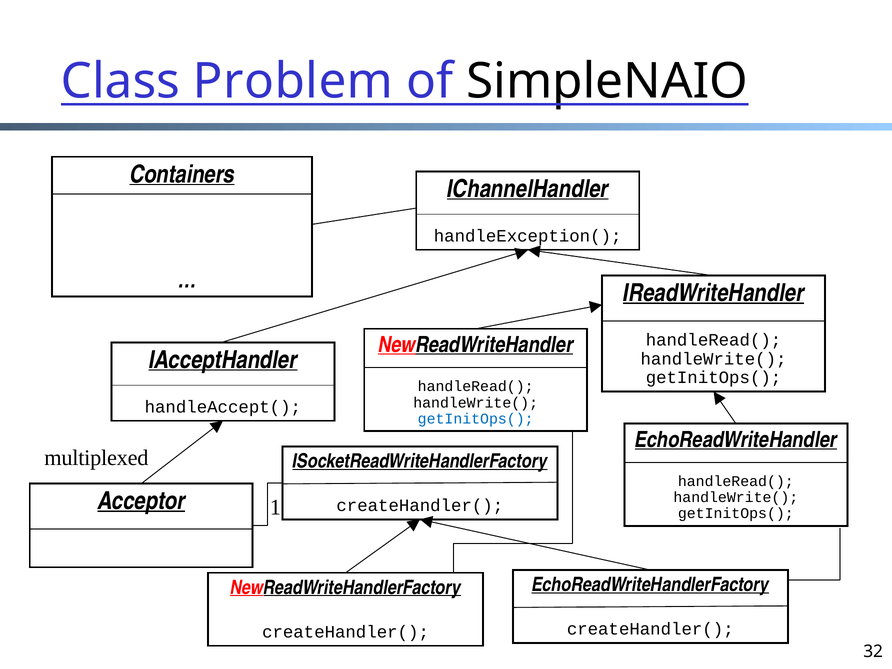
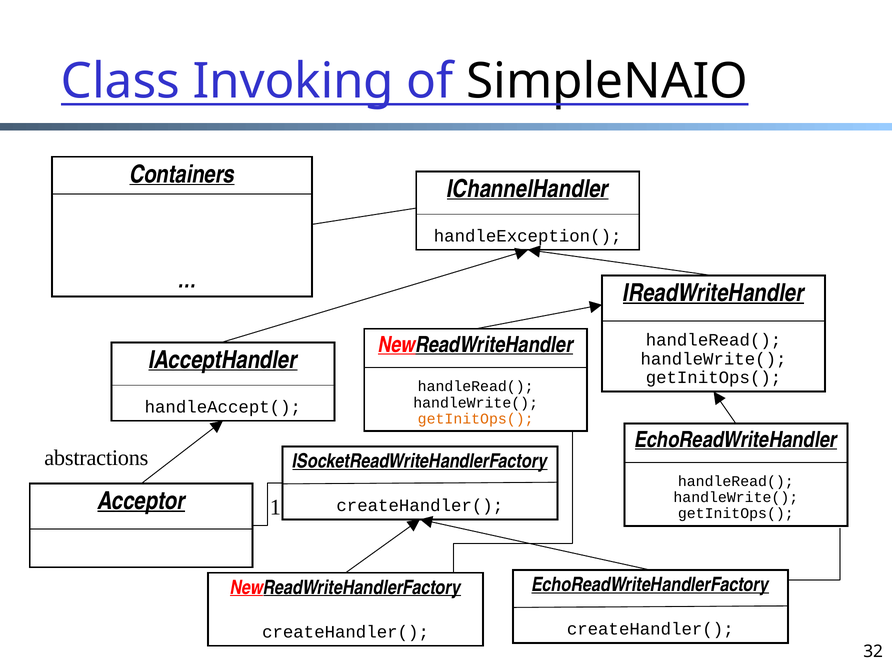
Problem: Problem -> Invoking (293, 81)
getInitOps( colour: blue -> orange (476, 419)
multiplexed: multiplexed -> abstractions (96, 458)
